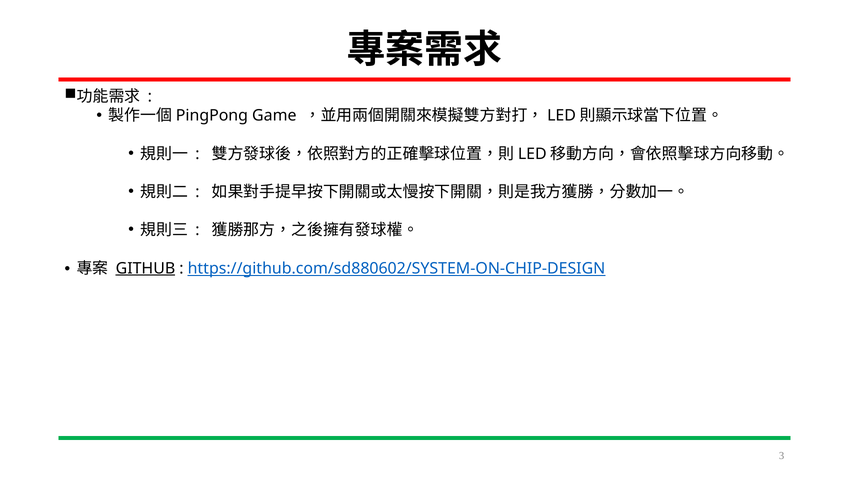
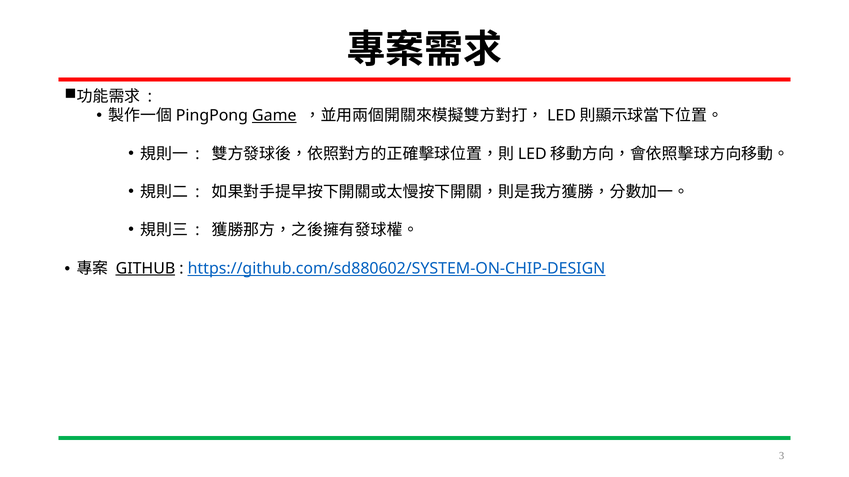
Game underline: none -> present (274, 116)
